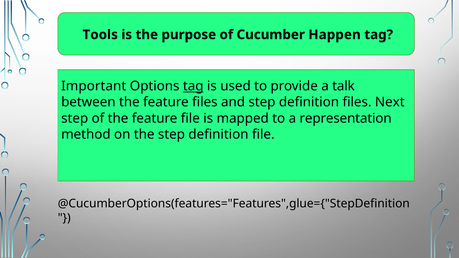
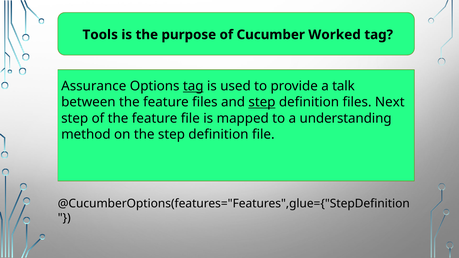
Happen: Happen -> Worked (335, 35)
Important: Important -> Assurance (94, 86)
step underline: none -> present (262, 102)
representation: representation -> understanding (346, 118)
